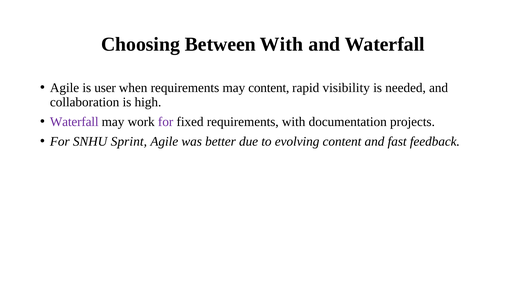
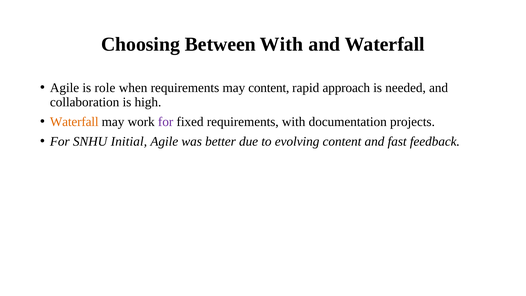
user: user -> role (105, 88)
visibility: visibility -> approach (346, 88)
Waterfall colour: purple -> orange (74, 122)
Sprint: Sprint -> Initial (129, 141)
